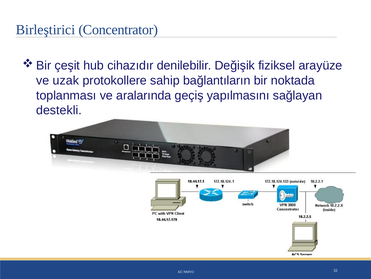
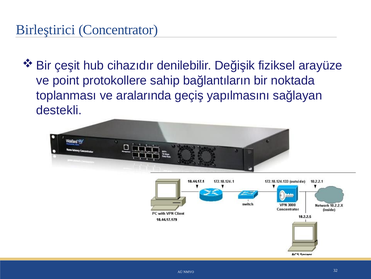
uzak: uzak -> point (66, 80)
